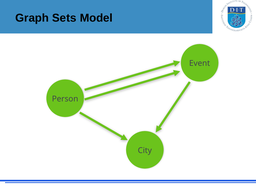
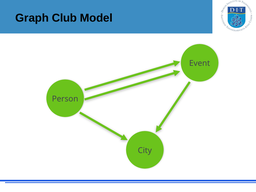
Sets: Sets -> Club (64, 18)
